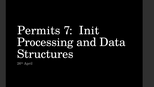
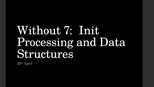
Permits: Permits -> Without (39, 30)
